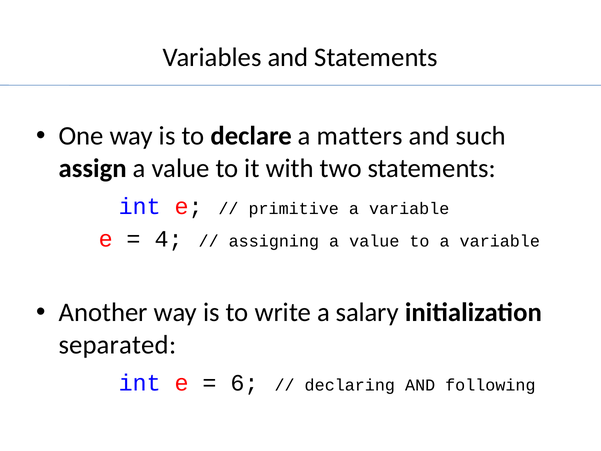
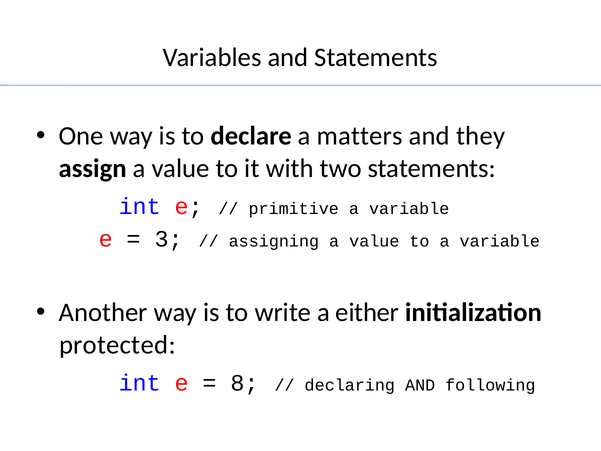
such: such -> they (481, 136)
4: 4 -> 3 (169, 239)
salary: salary -> either (367, 312)
separated: separated -> protected (117, 344)
6: 6 -> 8 (244, 383)
